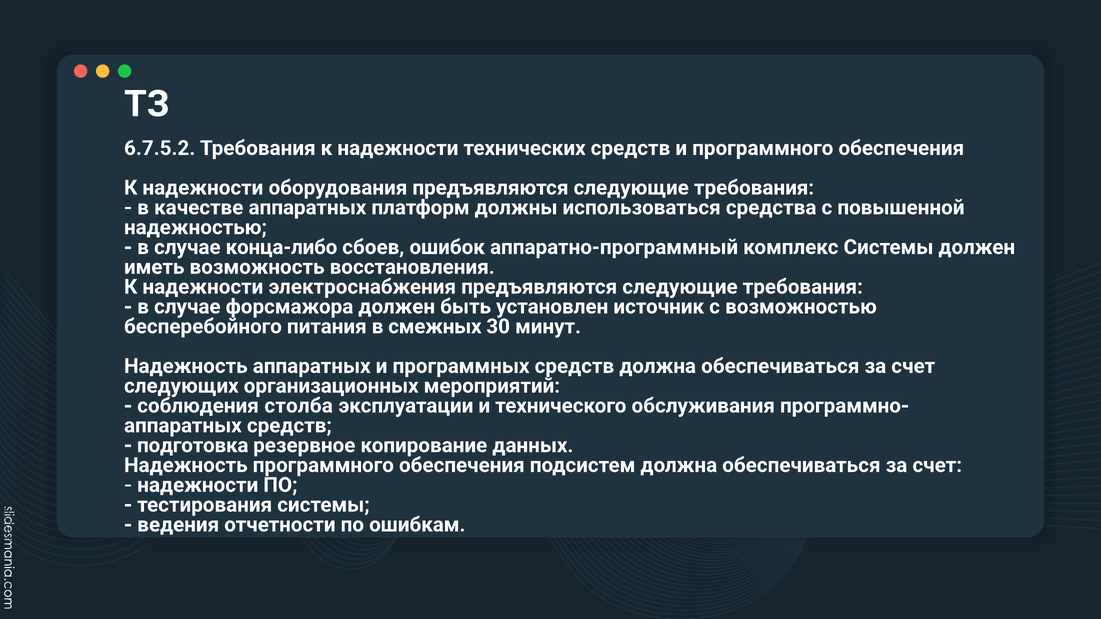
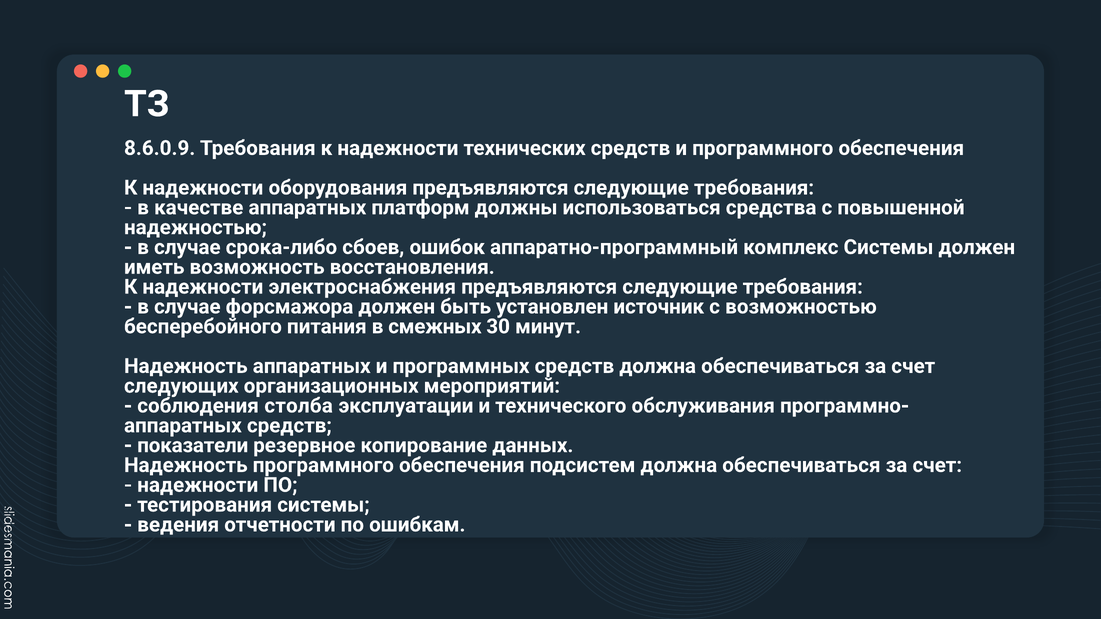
6.7.5.2: 6.7.5.2 -> 8.6.0.9 (160, 148)
конца-либо: конца-либо -> срока-либо (281, 247)
подготовка: подготовка -> показатели (193, 446)
